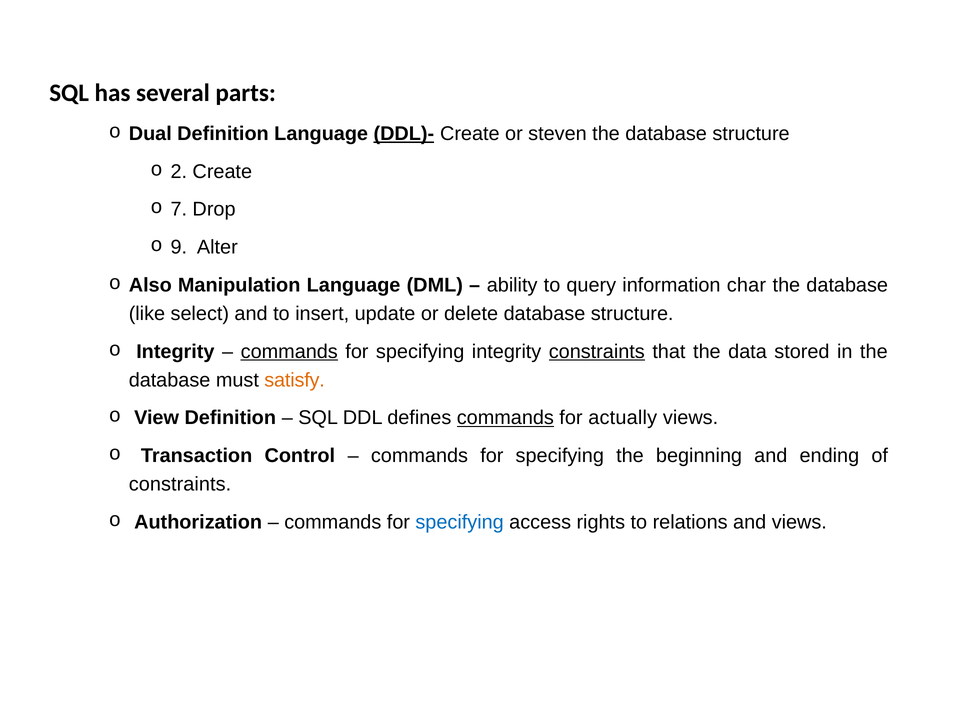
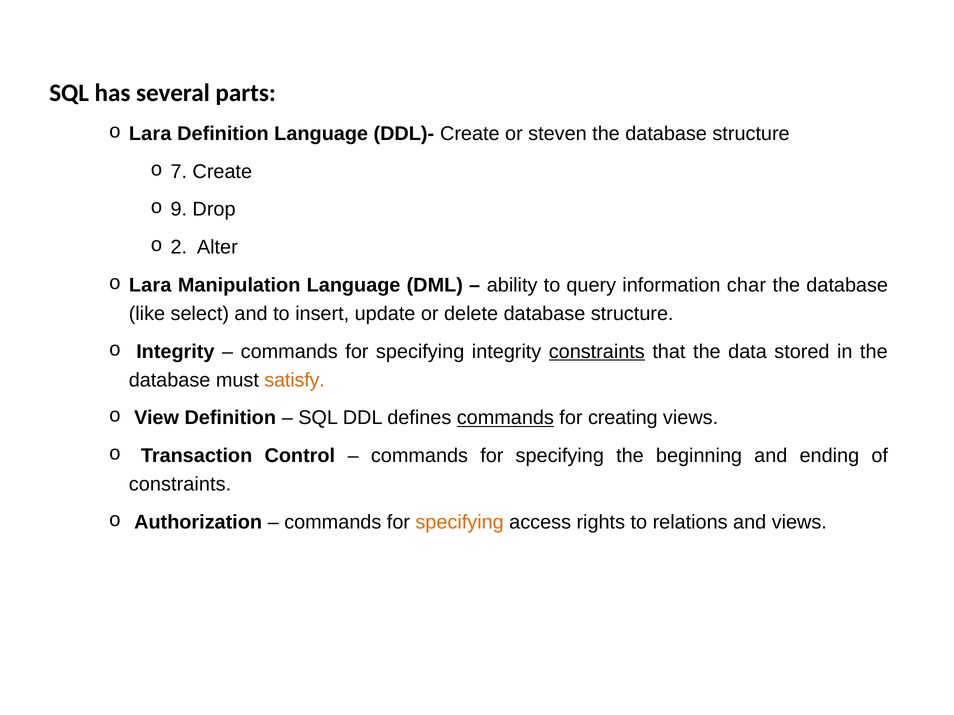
Dual: Dual -> Lara (150, 134)
DDL)- underline: present -> none (404, 134)
2: 2 -> 7 (179, 172)
7: 7 -> 9 (179, 210)
9: 9 -> 2 (179, 247)
Also: Also -> Lara (150, 285)
commands underline: present -> none (289, 352)
actually: actually -> creating (623, 418)
specifying colour: blue -> orange (460, 523)
